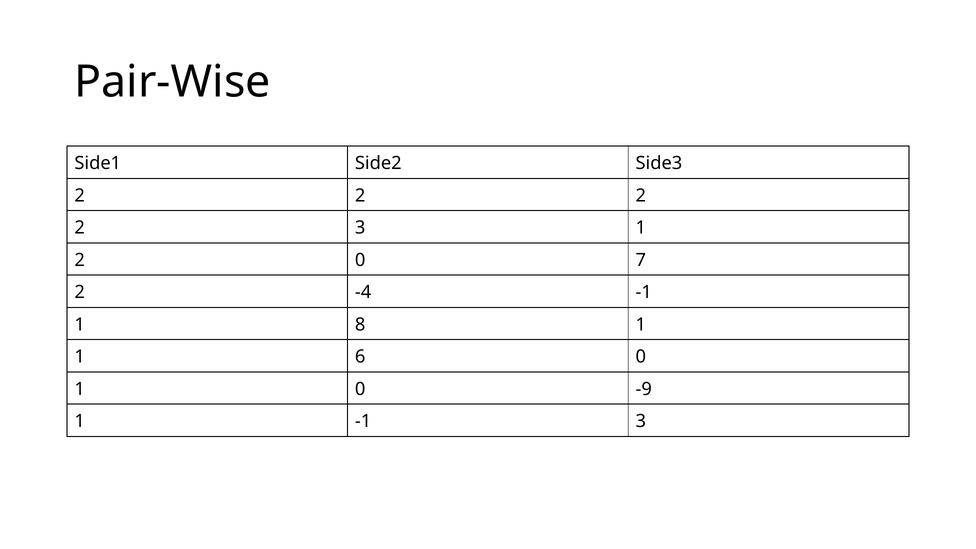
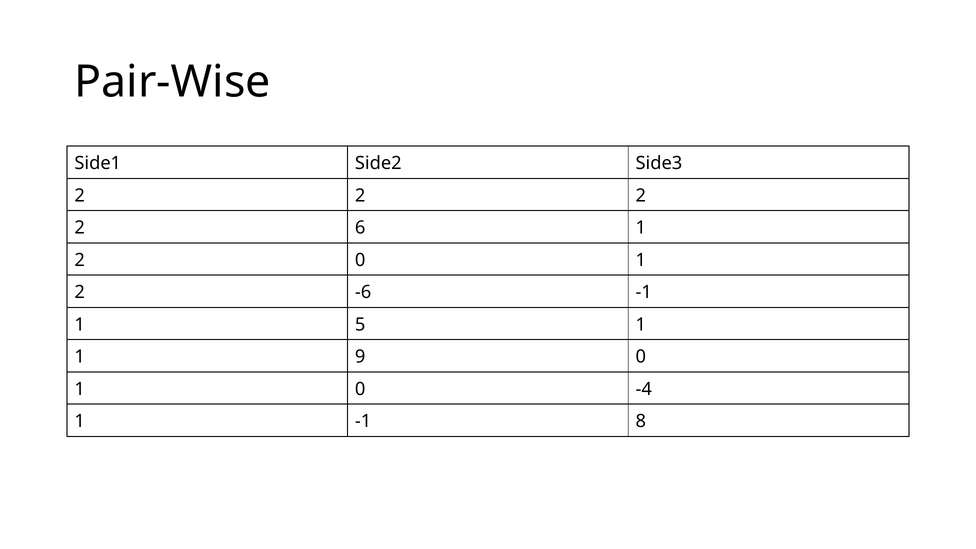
2 3: 3 -> 6 (360, 228)
2 0 7: 7 -> 1 (641, 260)
-4: -4 -> -6 (363, 292)
8: 8 -> 5 (360, 325)
6: 6 -> 9 (360, 357)
-9: -9 -> -4 (644, 389)
-1 3: 3 -> 8 (641, 421)
